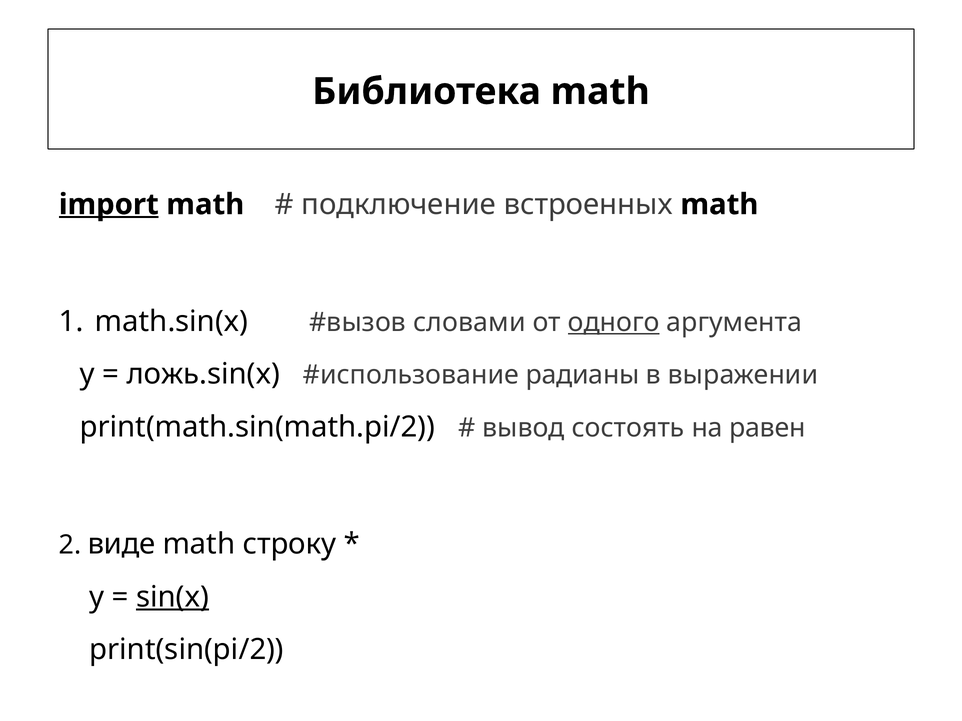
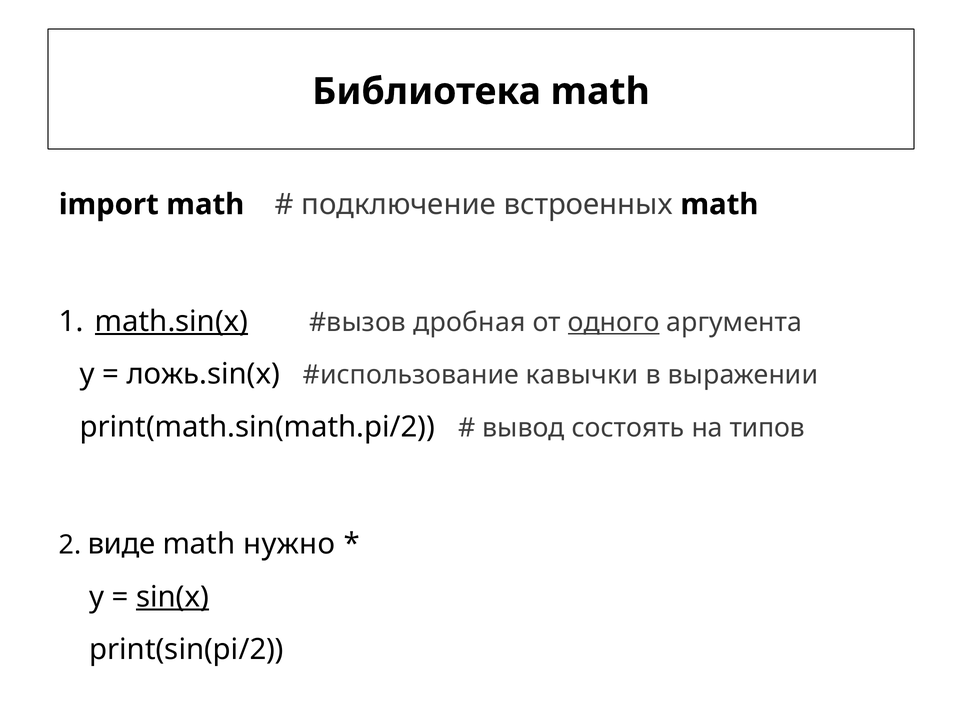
import underline: present -> none (109, 205)
math.sin(x underline: none -> present (172, 322)
словами: словами -> дробная (469, 323)
радианы: радианы -> кавычки (582, 375)
равен: равен -> типов (767, 428)
строку: строку -> нужно (289, 544)
